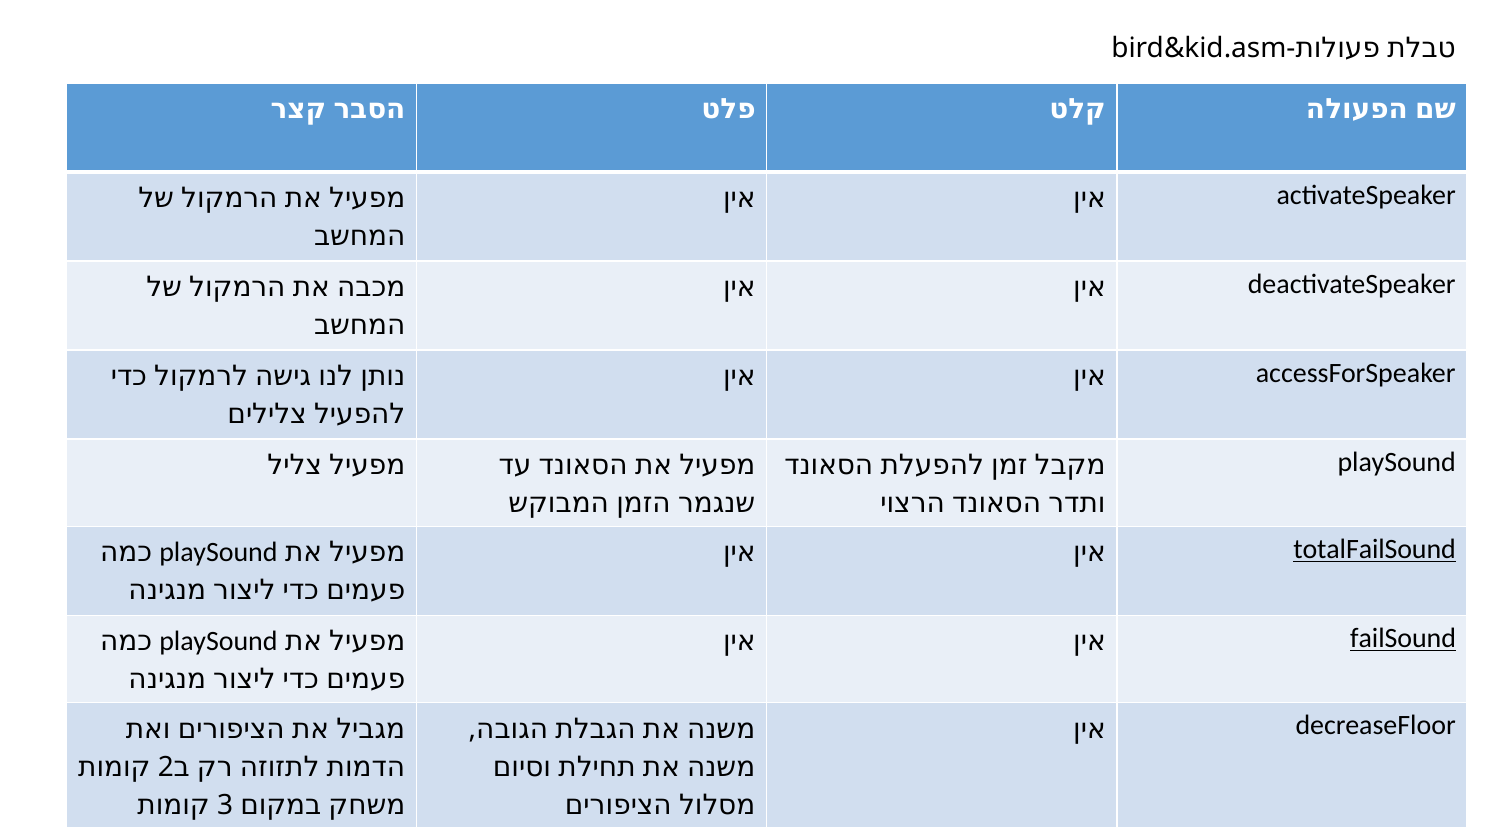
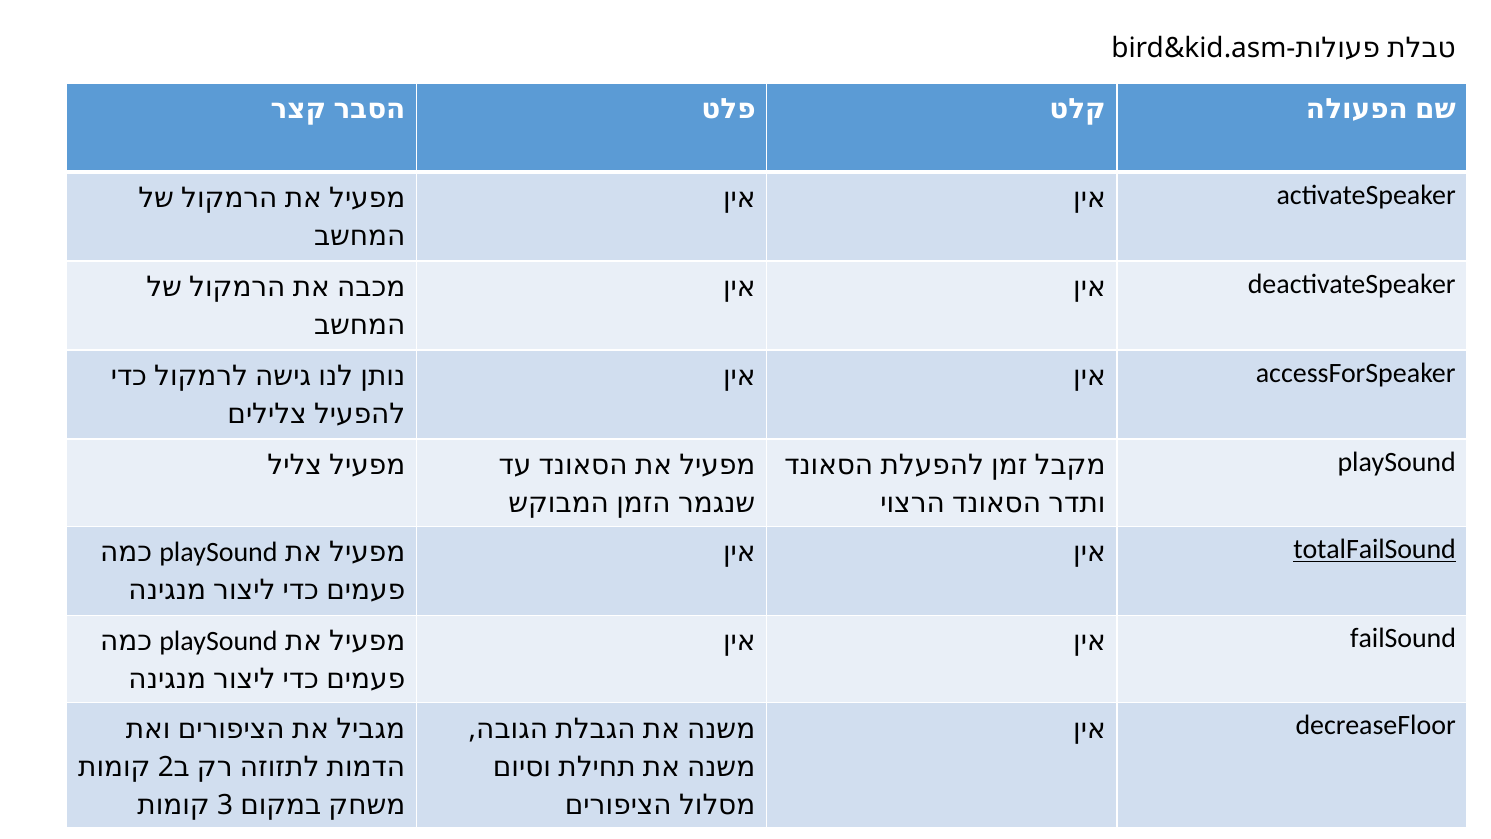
failSound underline: present -> none (1403, 638)
